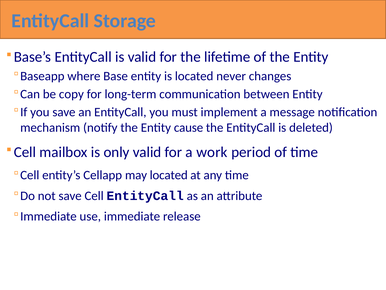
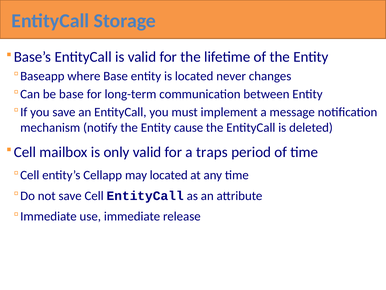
be copy: copy -> base (71, 94)
work: work -> traps (212, 152)
